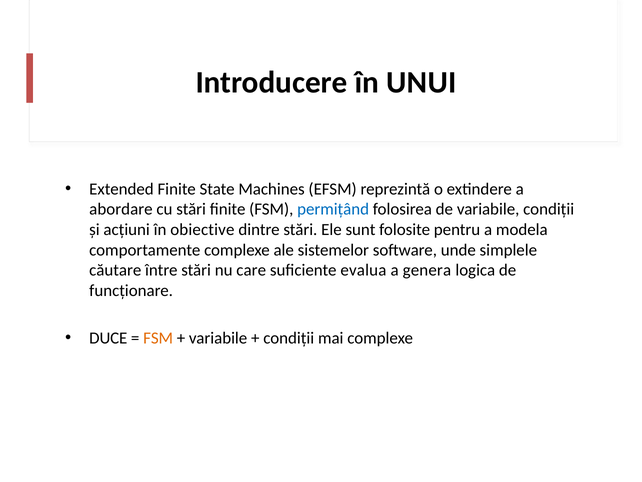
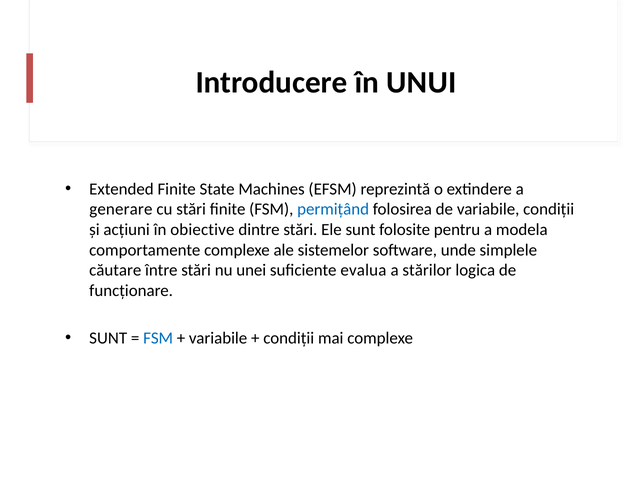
abordare: abordare -> generare (121, 209)
care: care -> unei (251, 270)
genera: genera -> stărilor (427, 270)
DUCE: DUCE -> SUNT (108, 338)
FSM colour: orange -> blue (158, 338)
